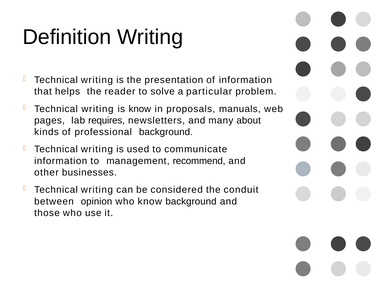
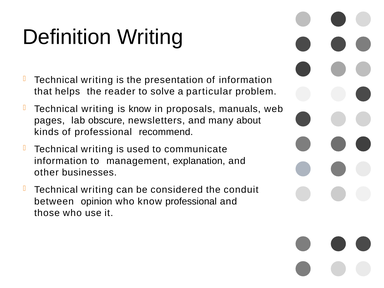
requires: requires -> obscure (107, 120)
professional background: background -> recommend (166, 132)
recommend: recommend -> explanation (199, 161)
know background: background -> professional (191, 201)
